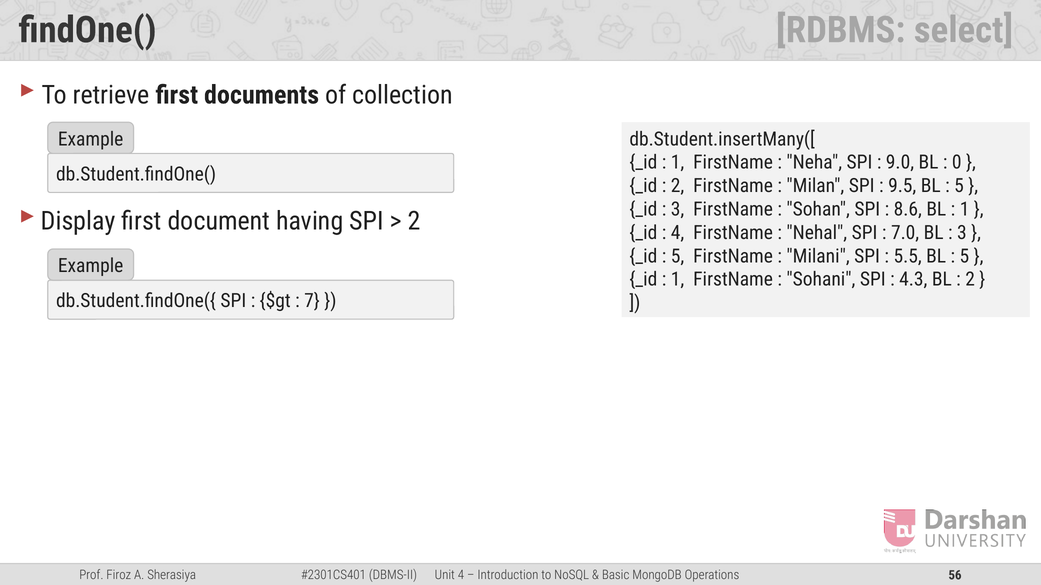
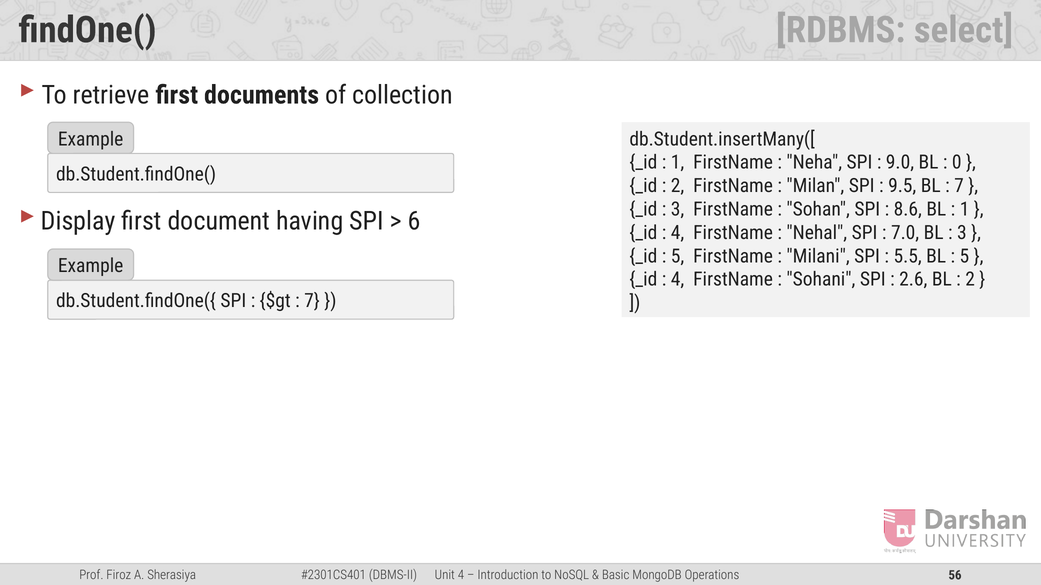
5: 5 -> 7 (959, 186)
2: 2 -> 6 (414, 221)
1: 1 -> 4 (678, 280)
4.3: 4.3 -> 2.6 (913, 280)
